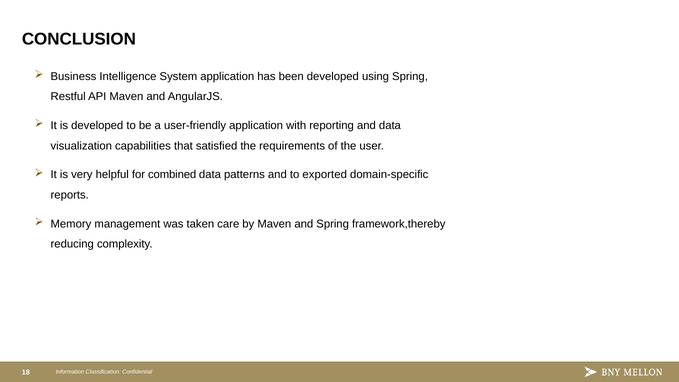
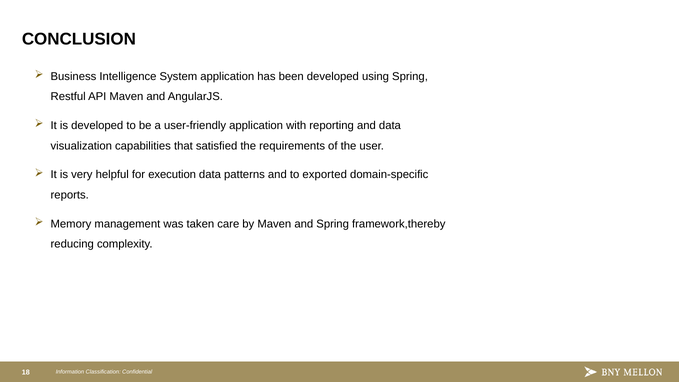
combined: combined -> execution (172, 175)
